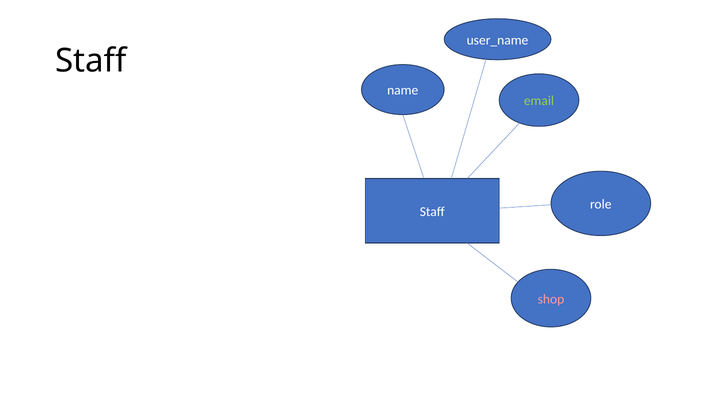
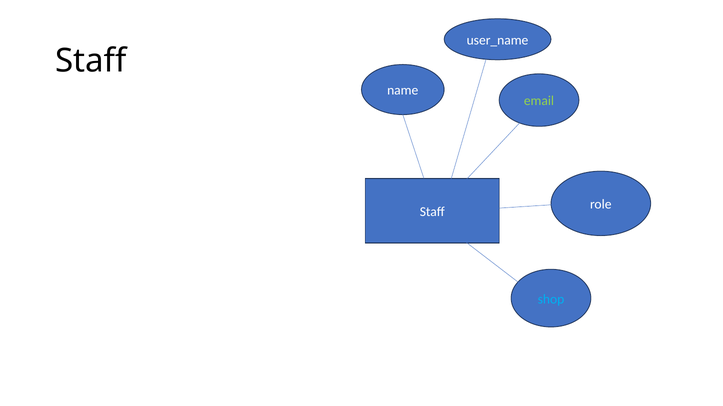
shop colour: pink -> light blue (551, 300)
